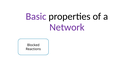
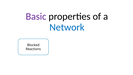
Network colour: purple -> blue (67, 27)
